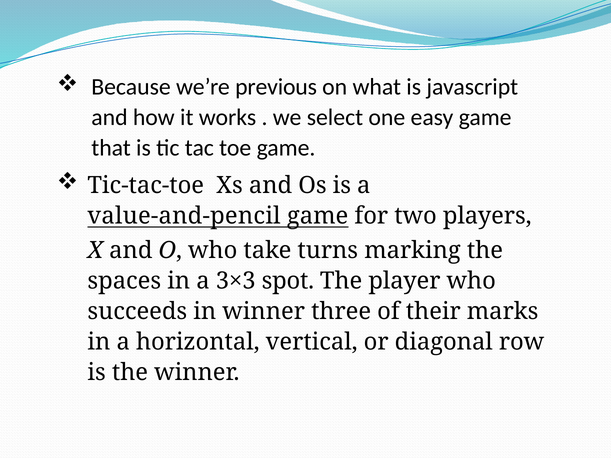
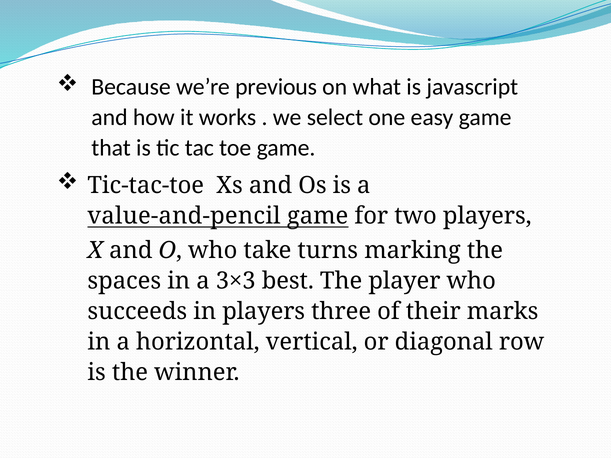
spot: spot -> best (288, 281)
in winner: winner -> players (264, 312)
